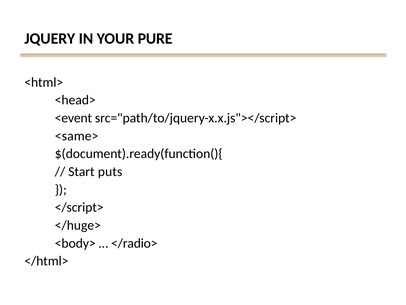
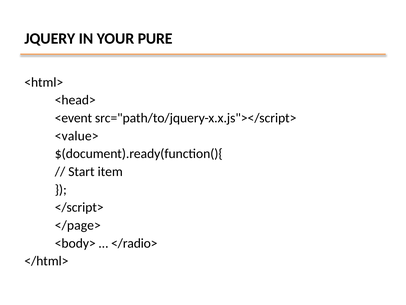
<same>: <same> -> <value> (77, 136)
puts: puts -> item (110, 171)
</huge>: </huge> -> </page> (78, 225)
